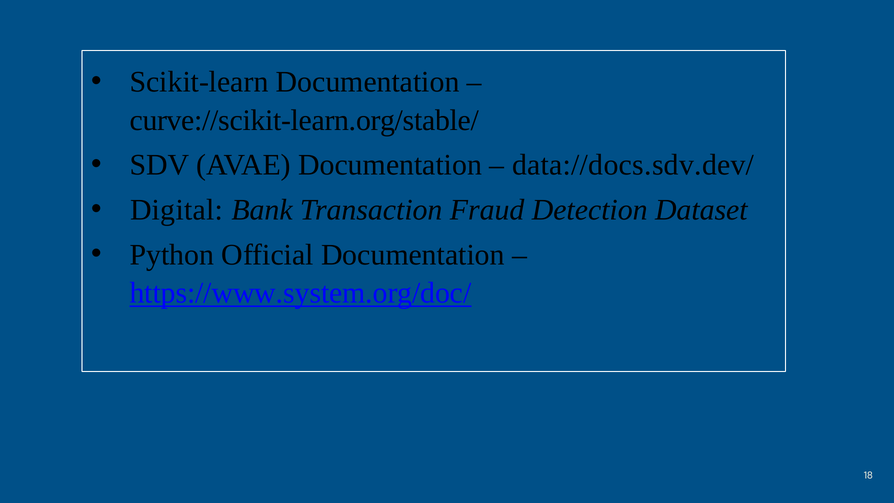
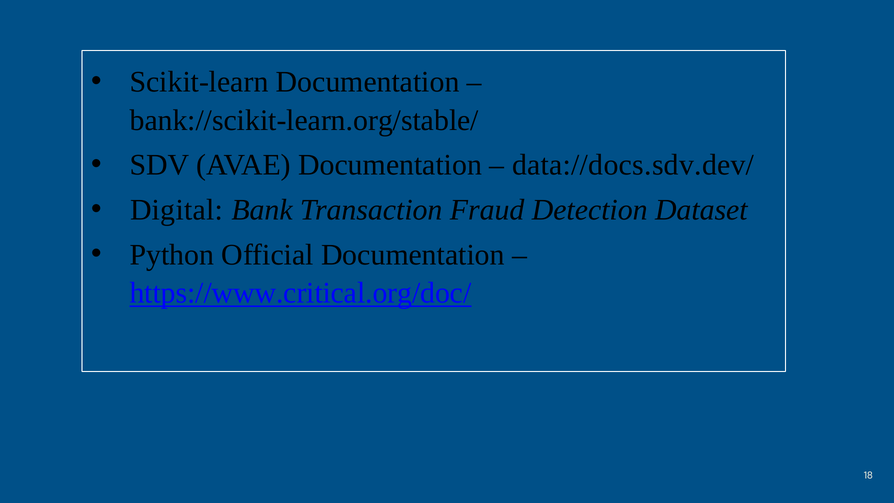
curve://scikit-learn.org/stable/: curve://scikit-learn.org/stable/ -> bank://scikit-learn.org/stable/ (304, 120)
https://www.system.org/doc/: https://www.system.org/doc/ -> https://www.critical.org/doc/ (301, 293)
